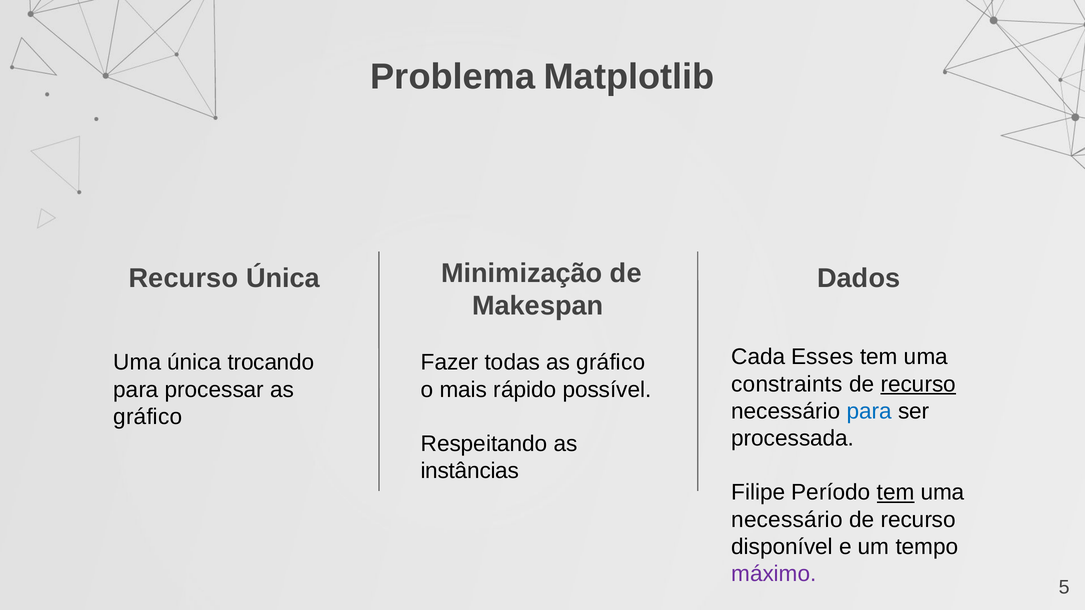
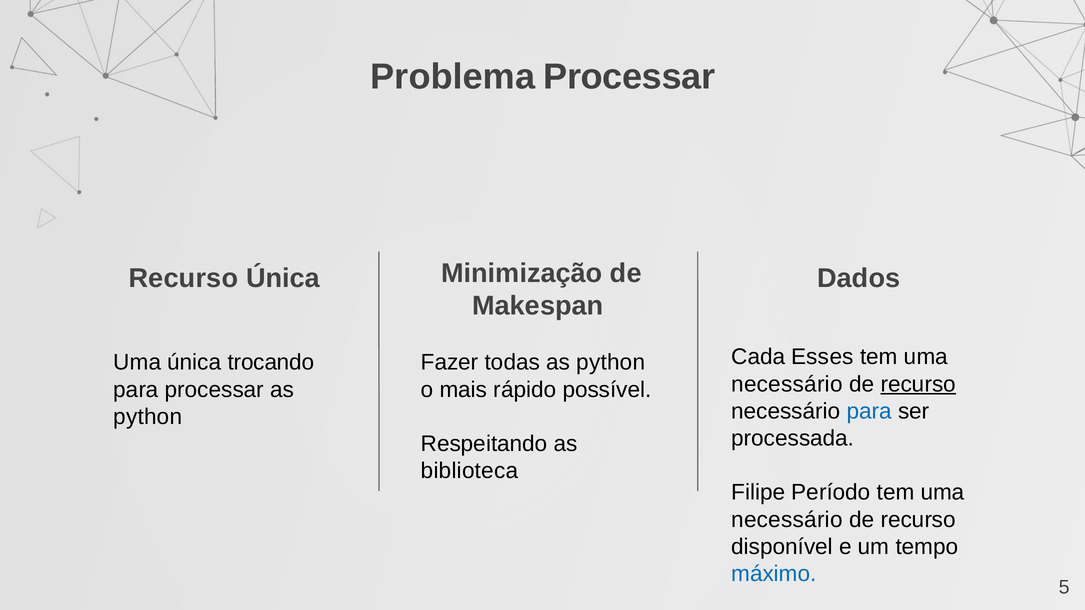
Problema Matplotlib: Matplotlib -> Processar (629, 77)
todas as gráfico: gráfico -> python (611, 363)
constraints: constraints -> necessário (787, 384)
gráfico: gráfico -> python (148, 417)
instâncias: instâncias -> biblioteca (470, 471)
tem underline: present -> none (896, 493)
máximo colour: purple -> blue (774, 574)
